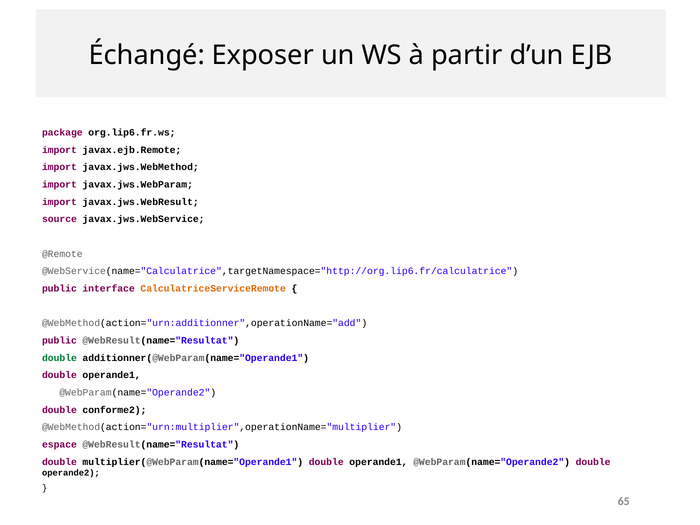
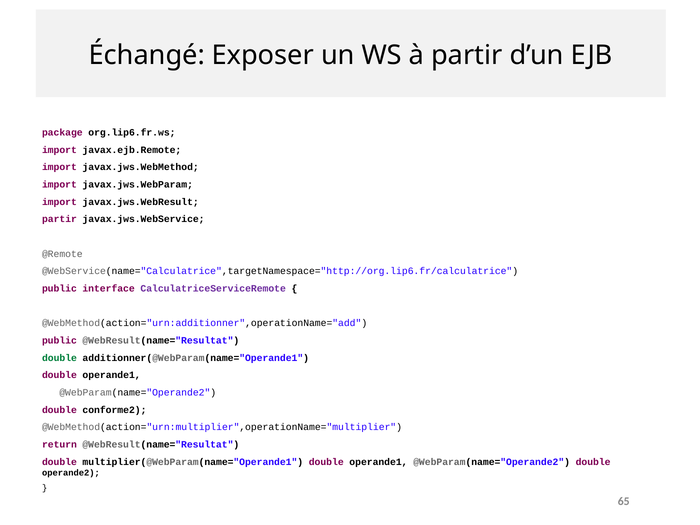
source: source -> partir (59, 219)
CalculatriceServiceRemote colour: orange -> purple (213, 289)
espace: espace -> return (59, 445)
